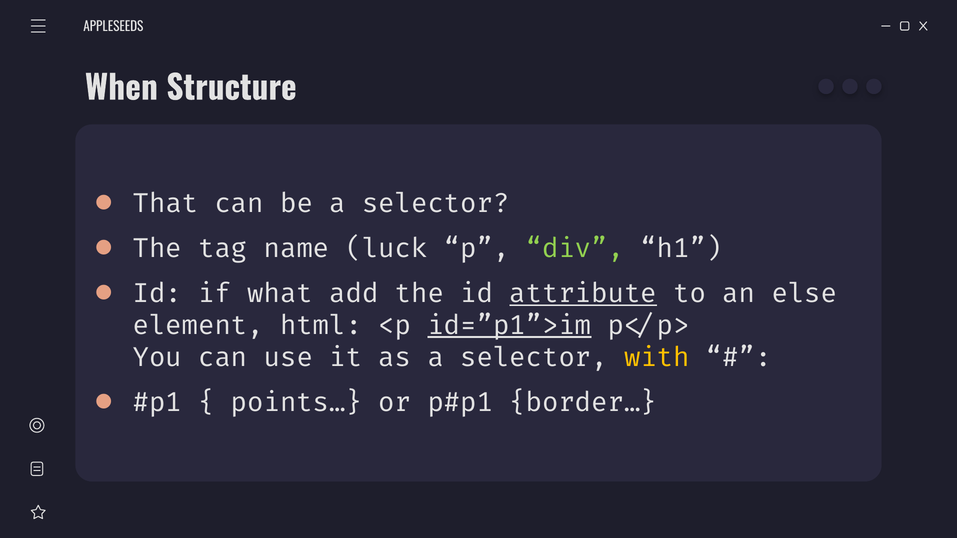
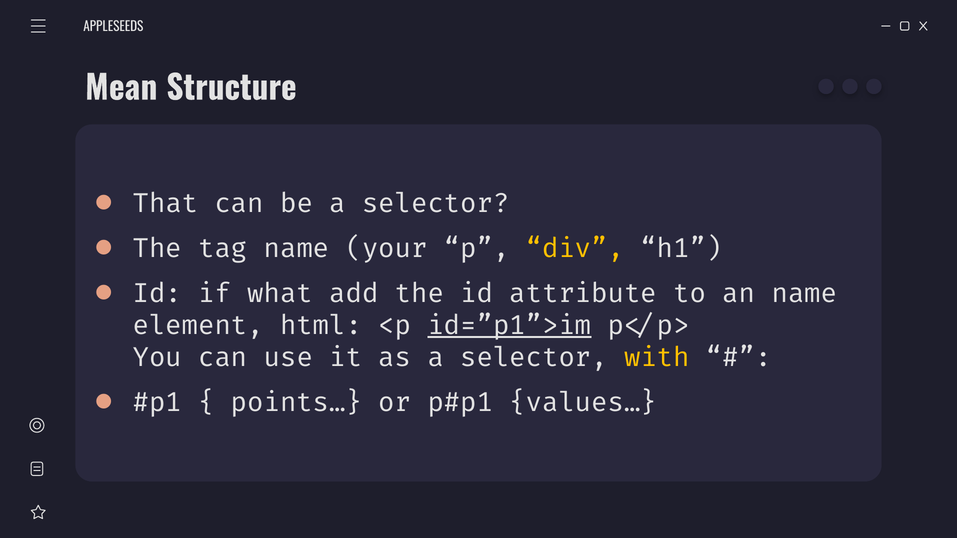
When: When -> Mean (121, 89)
luck: luck -> your (387, 249)
div colour: light green -> yellow (575, 249)
attribute underline: present -> none (583, 294)
an else: else -> name (804, 294)
border…: border… -> values… (583, 403)
